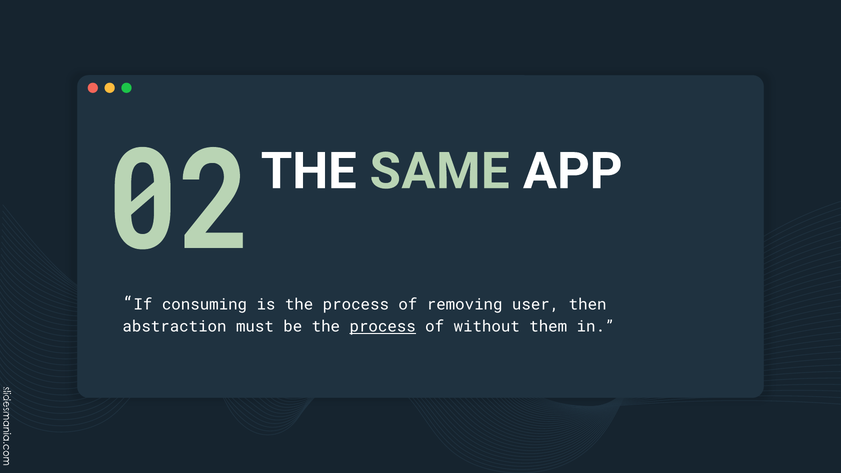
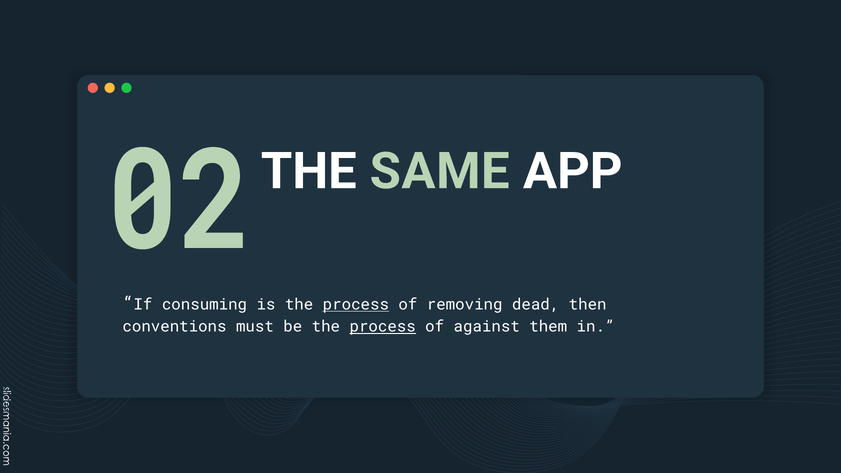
process underline: none -> present (356, 304)
user: user -> dead (536, 304)
abstraction: abstraction -> conventions (175, 327)
without: without -> against (487, 327)
